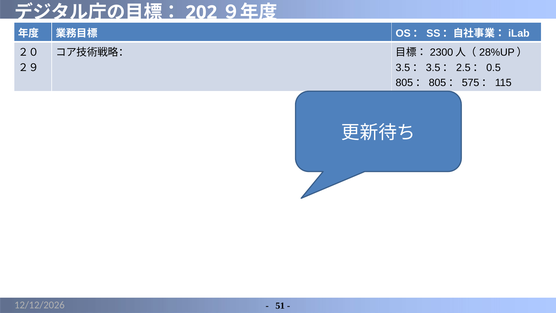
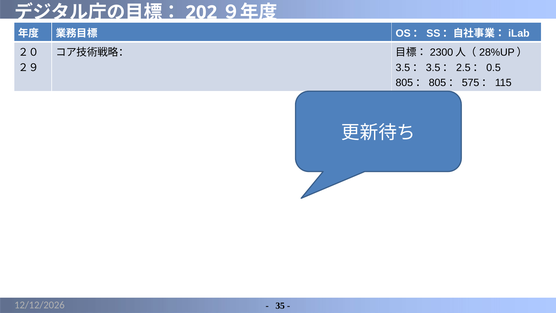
51: 51 -> 35 (280, 306)
